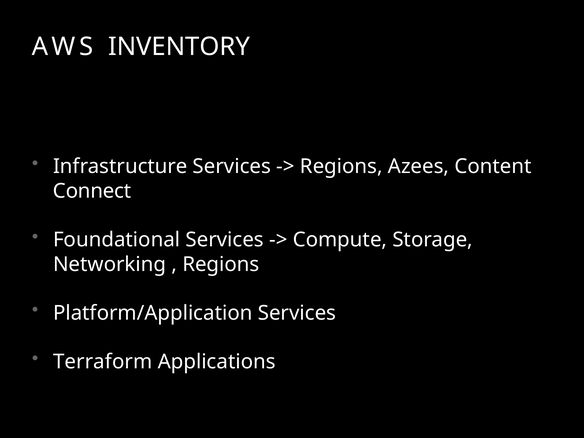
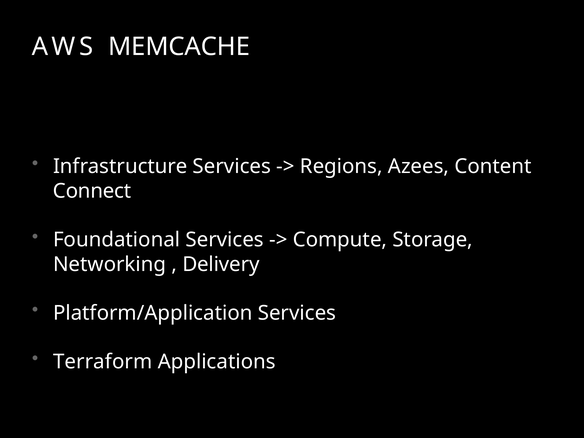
INVENTORY: INVENTORY -> MEMCACHE (179, 47)
Regions: Regions -> Delivery (221, 264)
